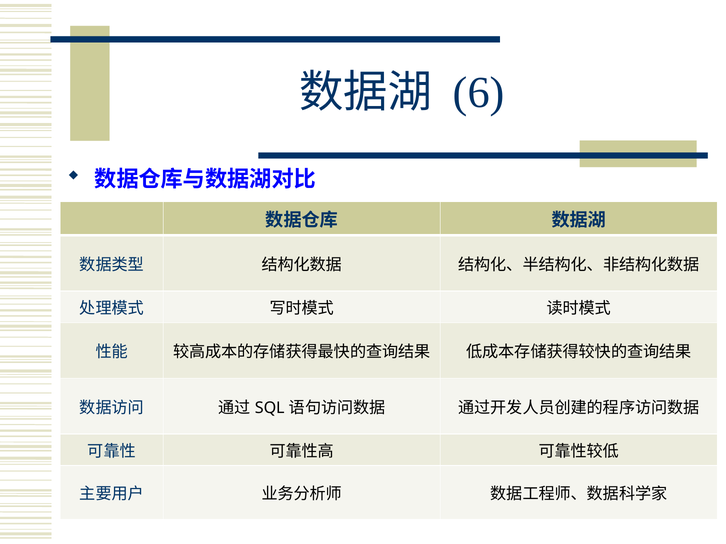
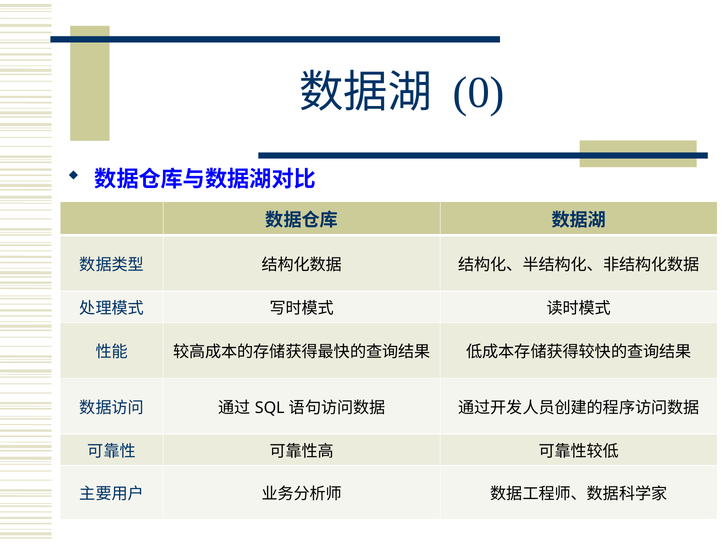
6: 6 -> 0 (479, 93)
